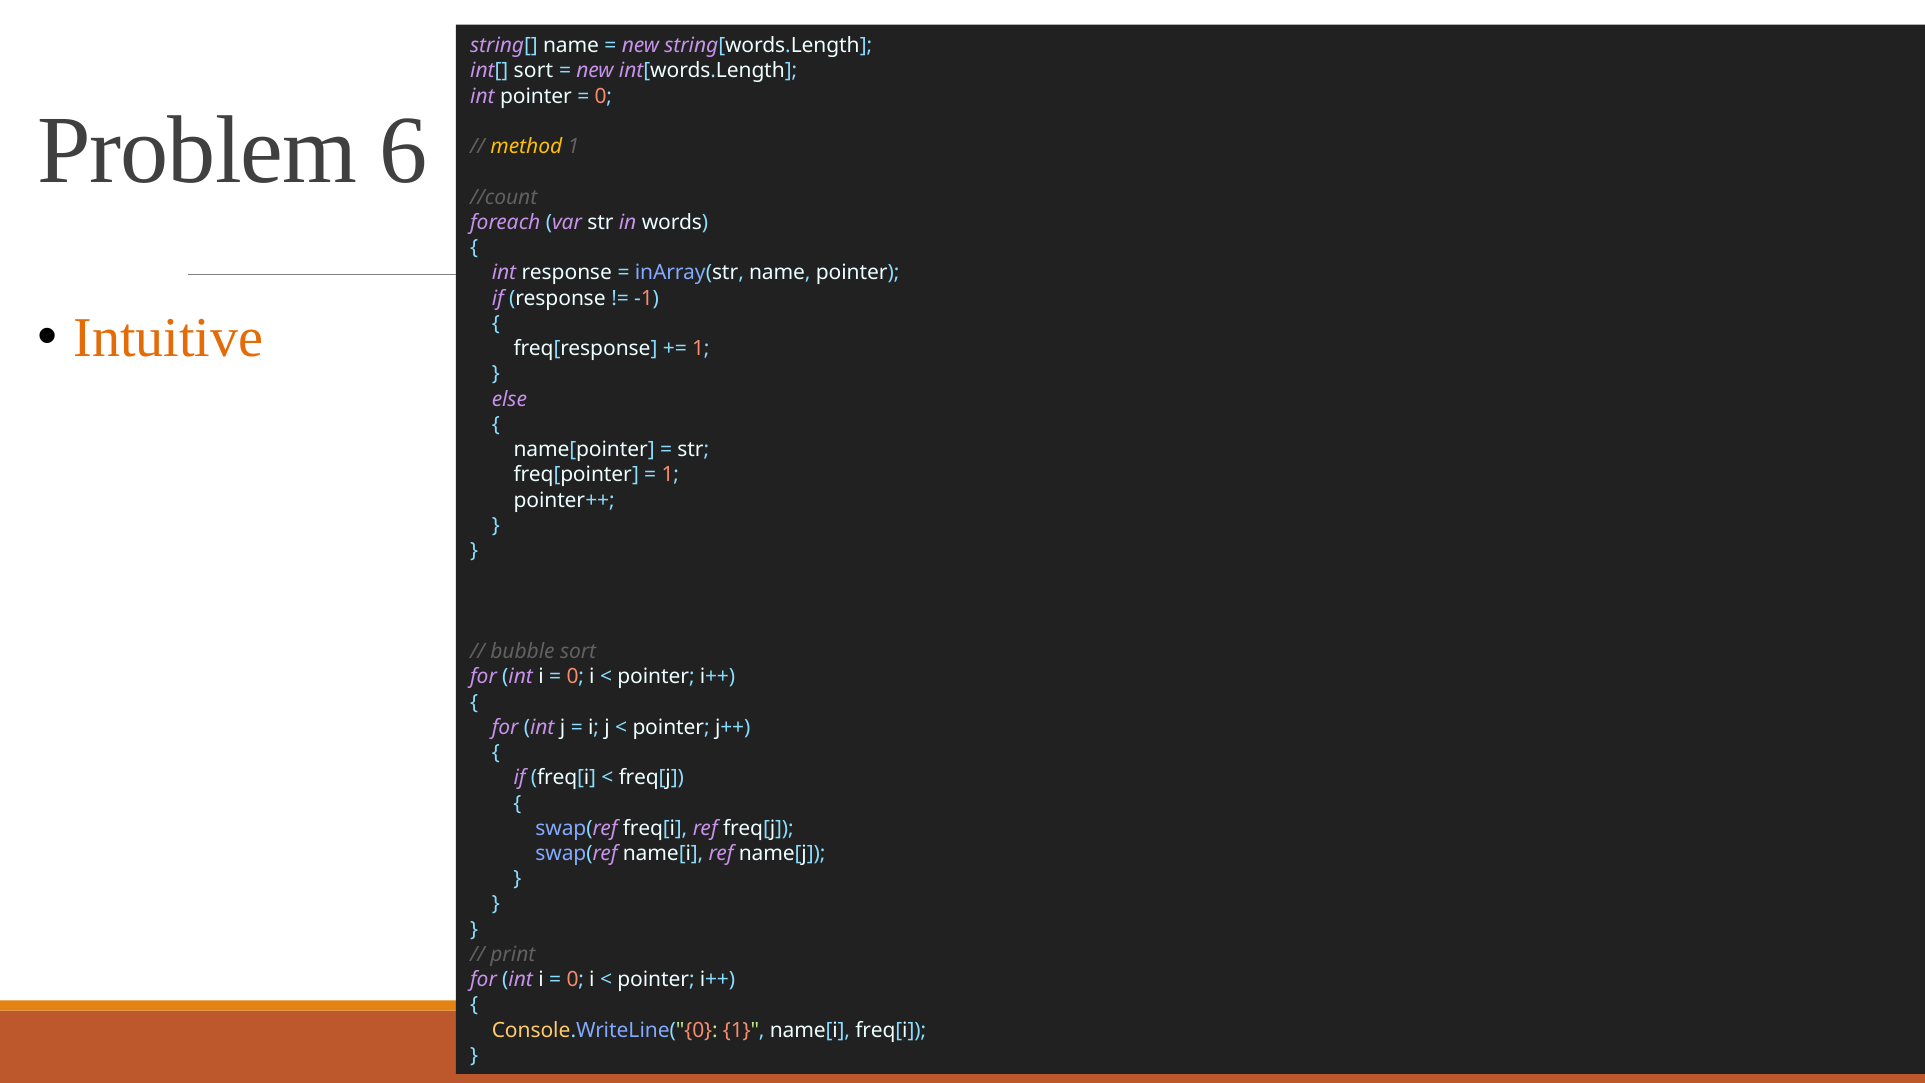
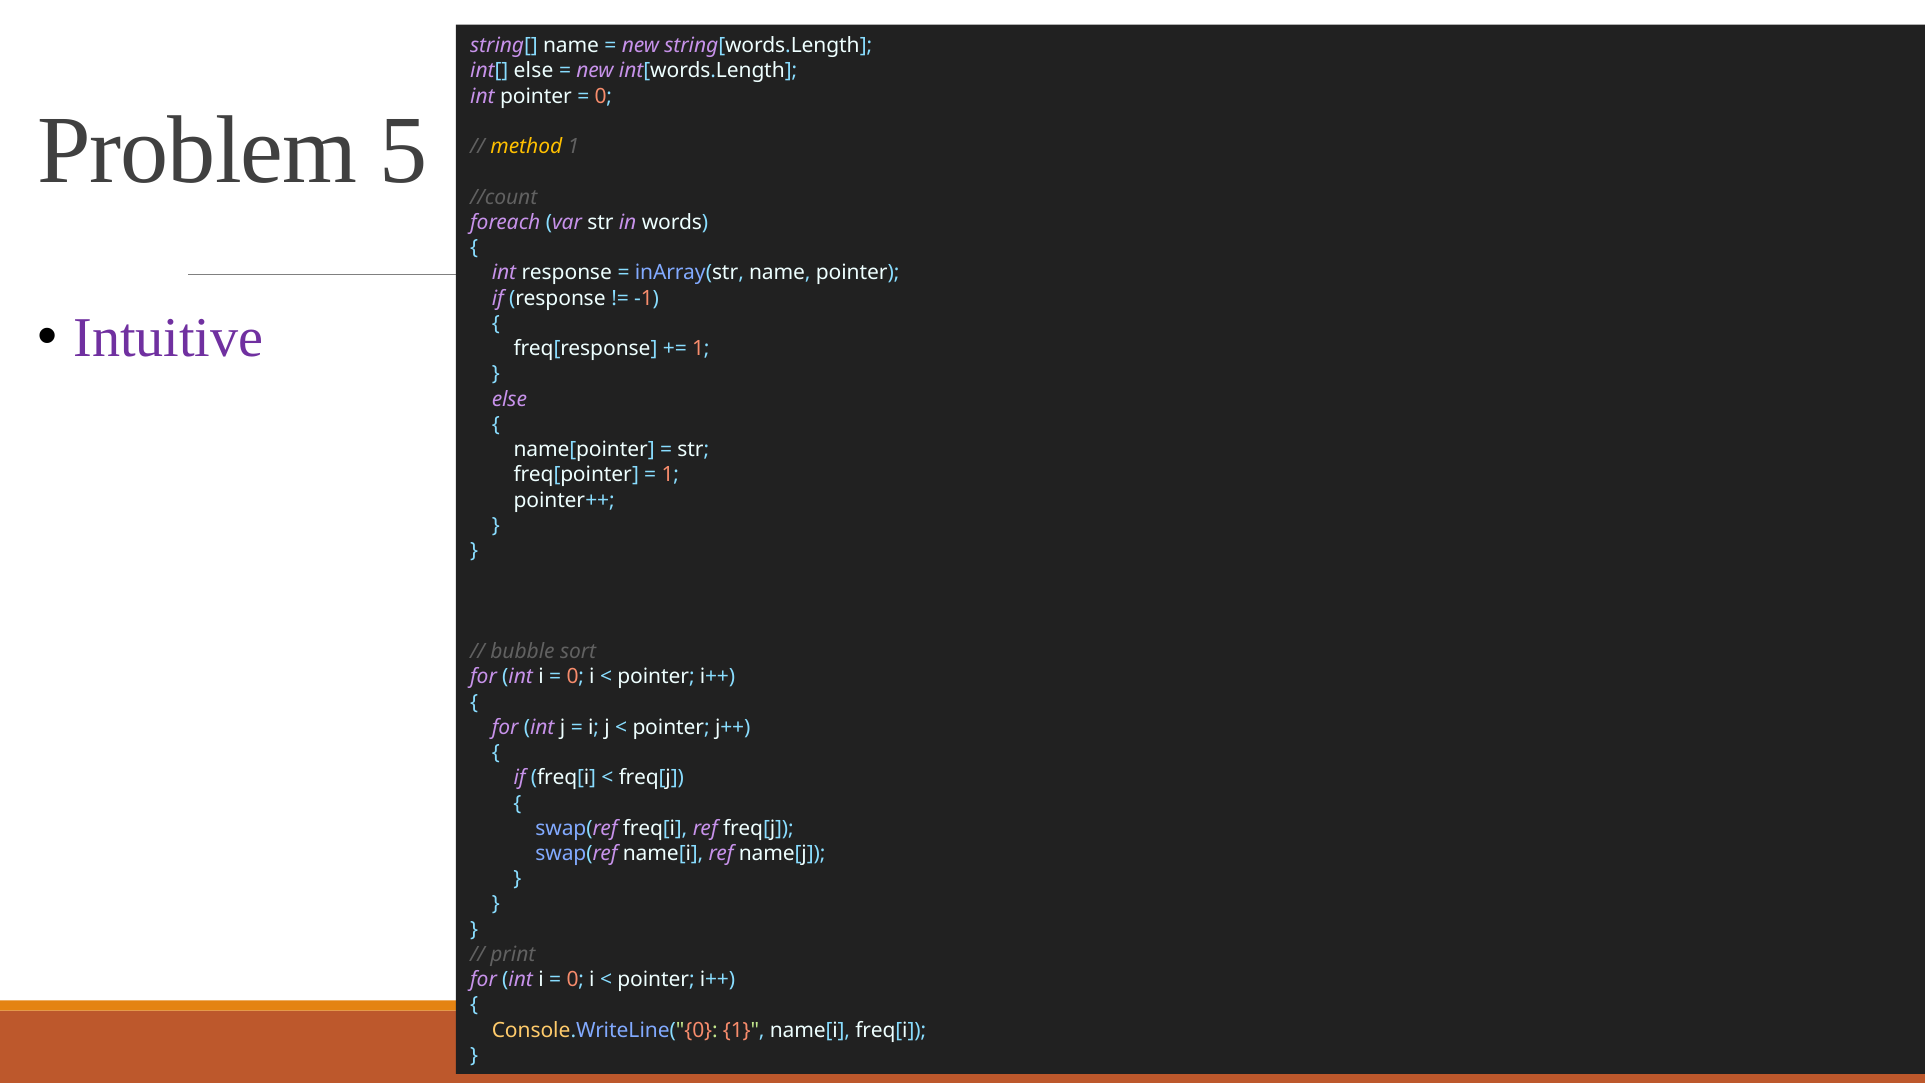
int[ sort: sort -> else (533, 71)
6: 6 -> 5 (404, 151)
Intuitive colour: orange -> purple (168, 338)
